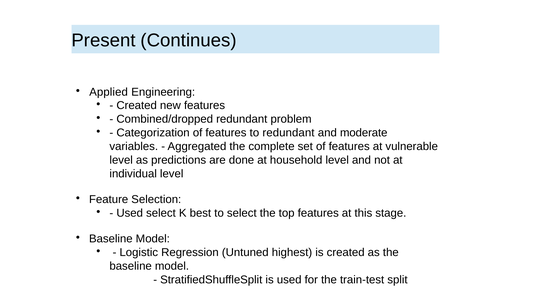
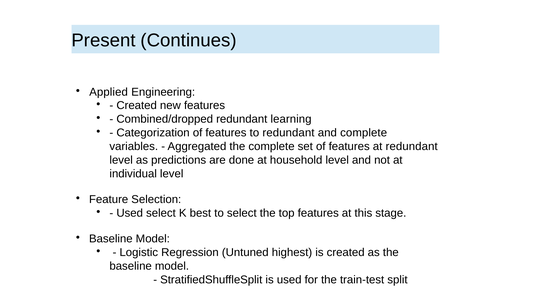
problem: problem -> learning (291, 119)
and moderate: moderate -> complete (364, 133)
at vulnerable: vulnerable -> redundant (412, 147)
